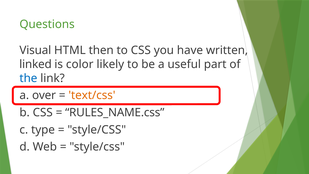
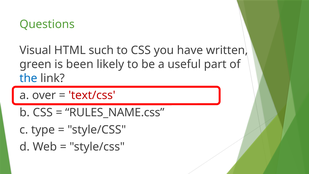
then: then -> such (101, 50)
linked: linked -> green (35, 64)
color: color -> been (80, 64)
text/css colour: orange -> red (92, 95)
